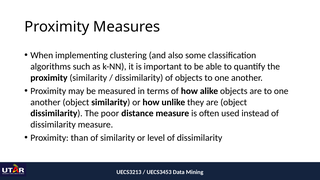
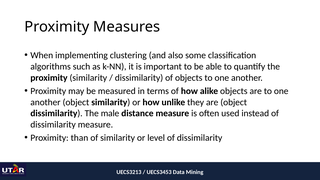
poor: poor -> male (110, 113)
